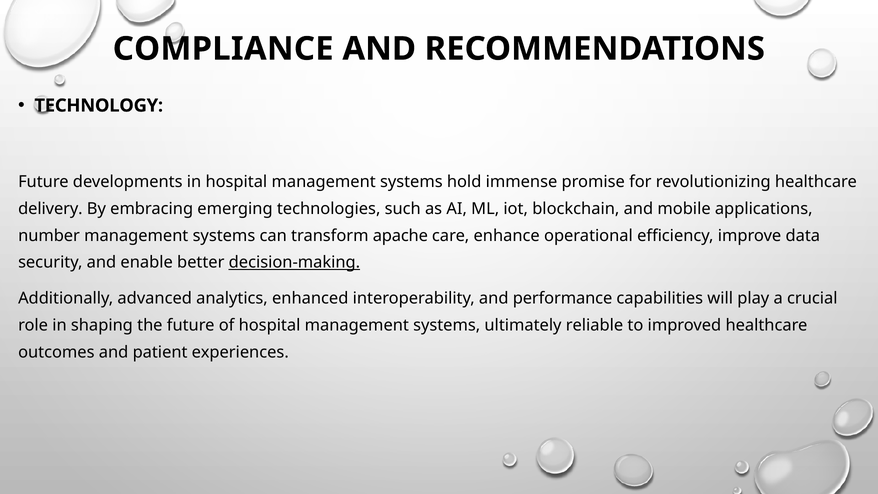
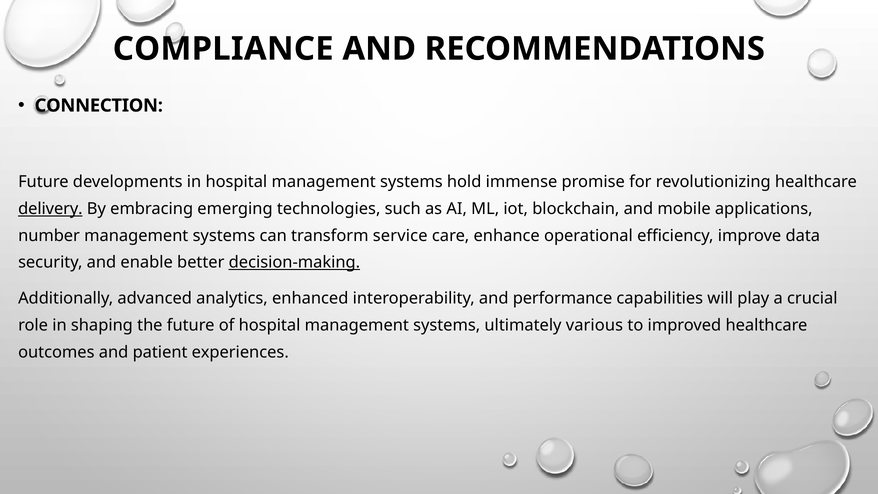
TECHNOLOGY: TECHNOLOGY -> CONNECTION (99, 106)
delivery underline: none -> present (50, 209)
apache: apache -> service (400, 236)
reliable: reliable -> various (594, 325)
